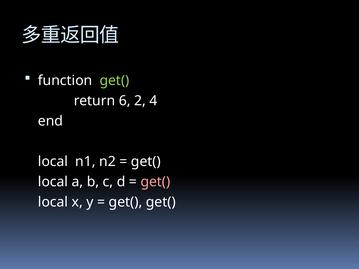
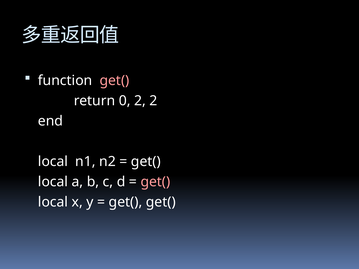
get( colour: light green -> pink (114, 81)
6: 6 -> 0 (125, 101)
2 4: 4 -> 2 (153, 101)
